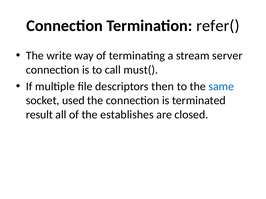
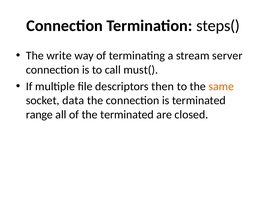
refer(: refer( -> steps( (218, 26)
same colour: blue -> orange (221, 87)
used: used -> data (73, 101)
result: result -> range (39, 115)
the establishes: establishes -> terminated (127, 115)
